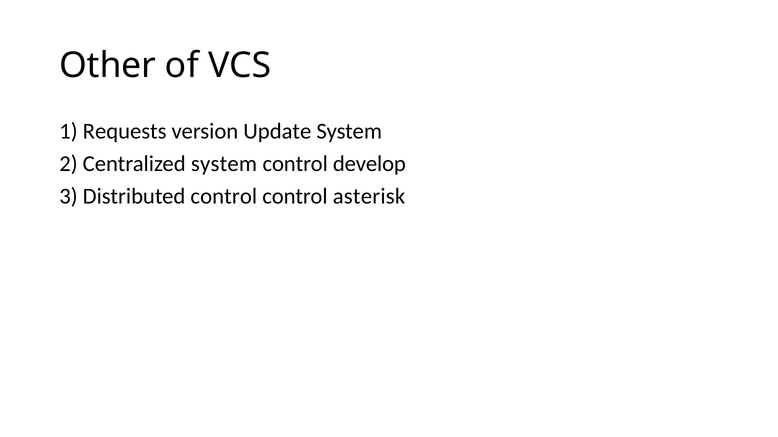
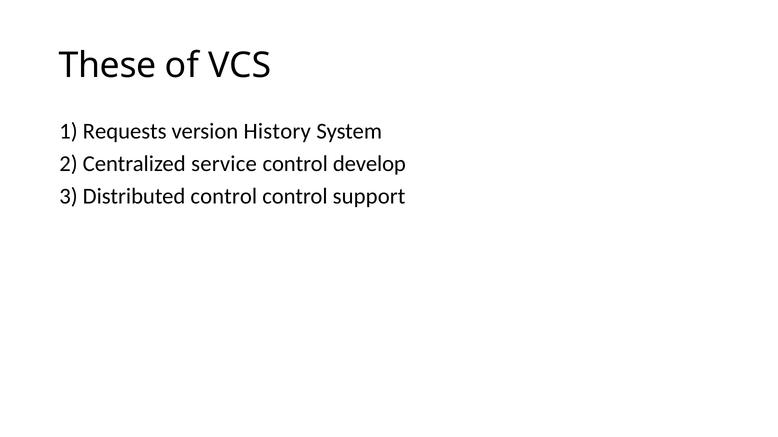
Other: Other -> These (108, 65)
Update: Update -> History (277, 132)
Centralized system: system -> service (224, 164)
asterisk: asterisk -> support (369, 197)
